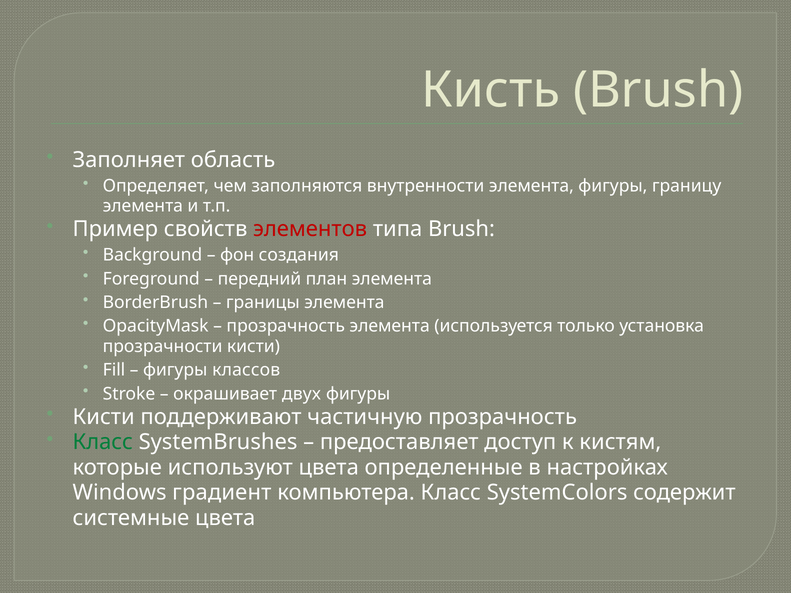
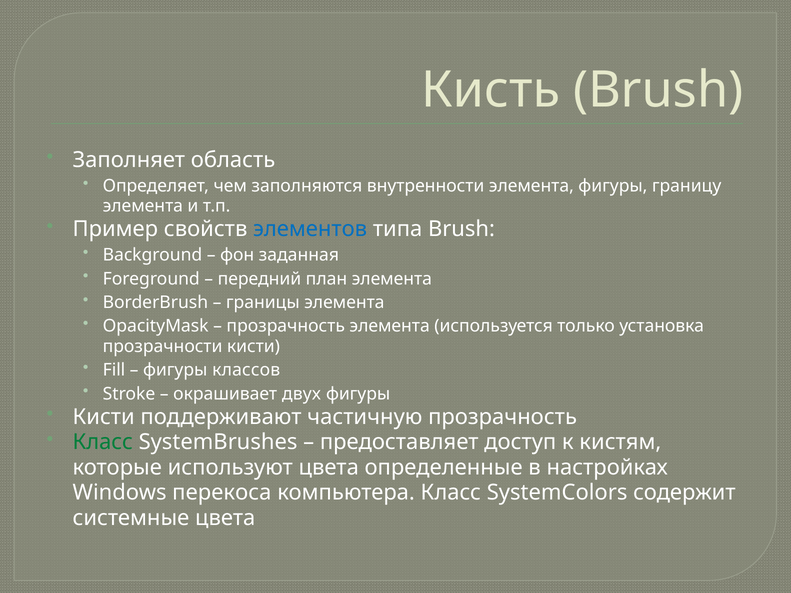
элементов colour: red -> blue (310, 229)
создания: создания -> заданная (299, 255)
градиент: градиент -> перекоса (222, 493)
